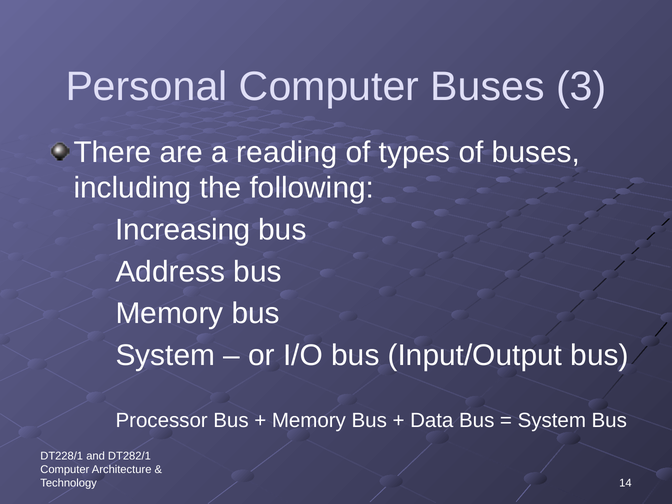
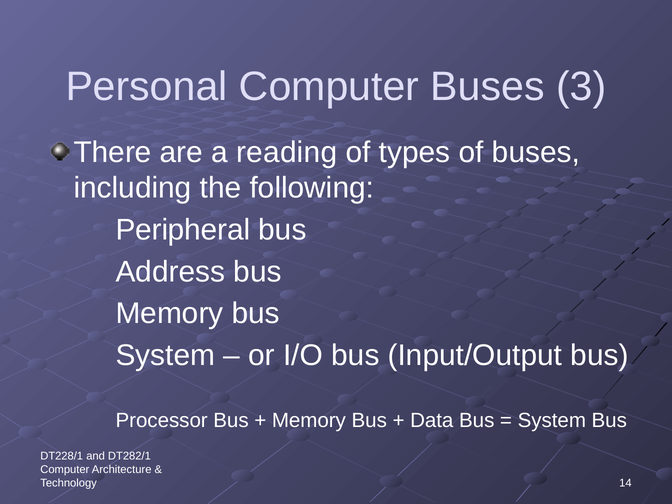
Increasing: Increasing -> Peripheral (183, 230)
